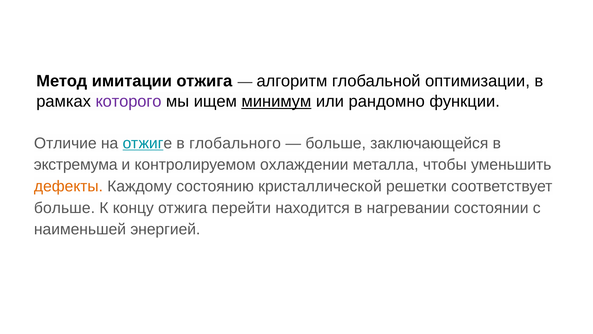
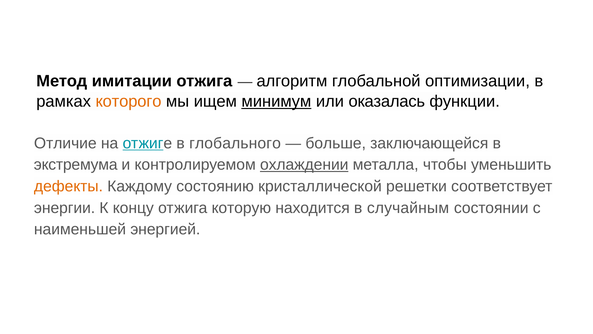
которого colour: purple -> orange (129, 101)
рандомно: рандомно -> оказалась (387, 101)
охлаждении underline: none -> present (304, 165)
больше: больше -> энергии (65, 208)
перейти: перейти -> которую (241, 208)
нагревании: нагревании -> случайным (408, 208)
